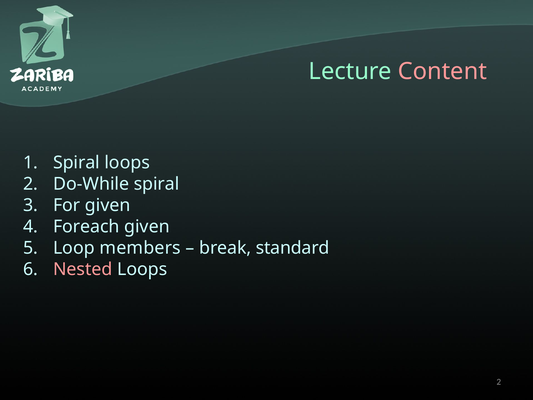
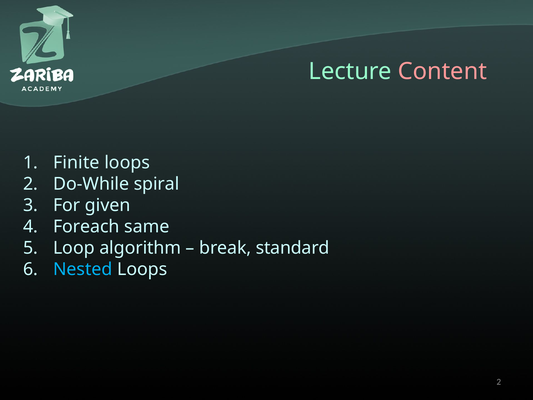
Spiral: Spiral -> Finite (76, 162)
Foreach given: given -> same (147, 226)
members: members -> algorithm (140, 248)
Nested colour: pink -> light blue (83, 269)
